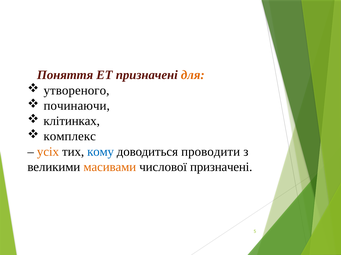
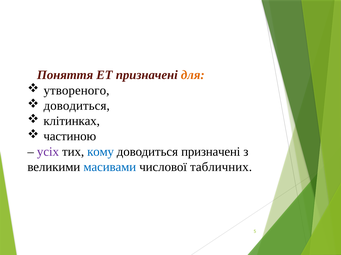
починаючи: починаючи -> доводиться (77, 106)
комплекс: комплекс -> частиною (70, 137)
усіх colour: orange -> purple (48, 152)
доводиться проводити: проводити -> призначені (211, 152)
масивами colour: orange -> blue (110, 167)
числової призначені: призначені -> табличних (221, 167)
